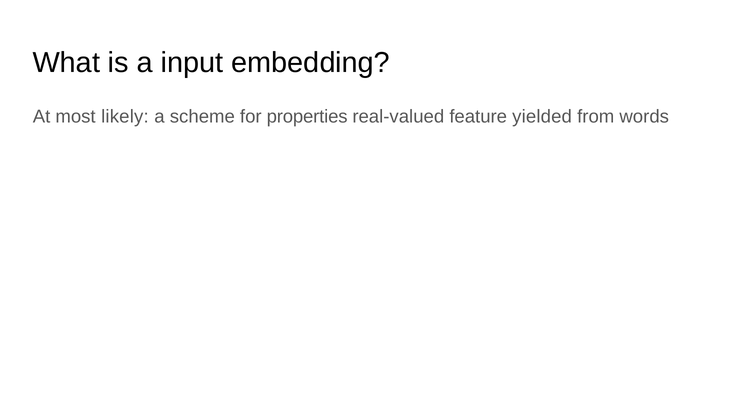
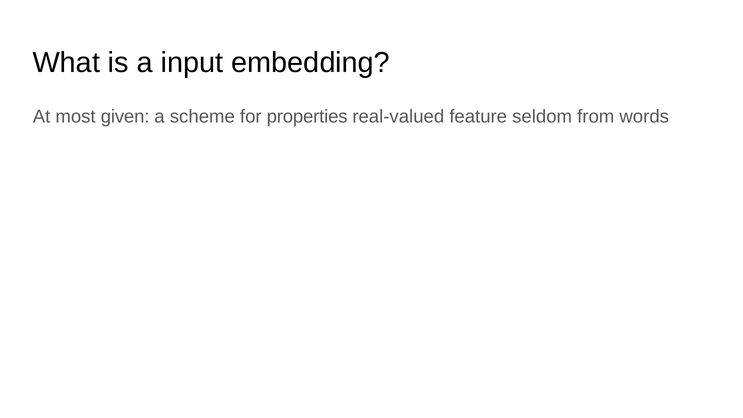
likely: likely -> given (125, 117)
yielded: yielded -> seldom (542, 117)
